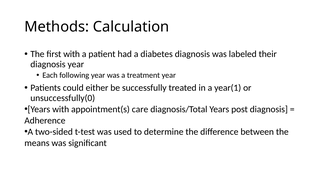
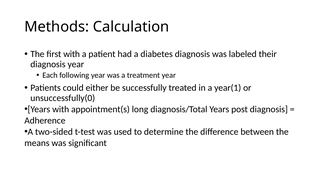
care: care -> long (140, 109)
